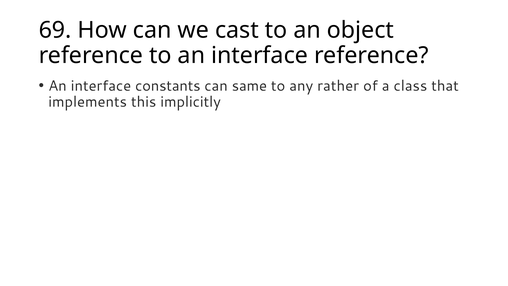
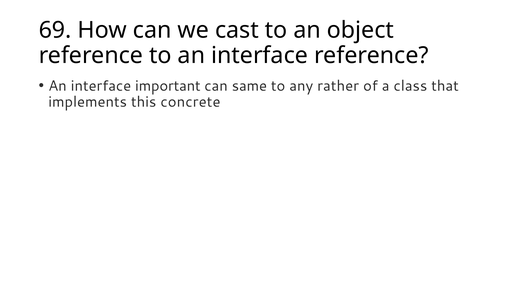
constants: constants -> important (168, 86)
implicitly: implicitly -> concrete (190, 102)
